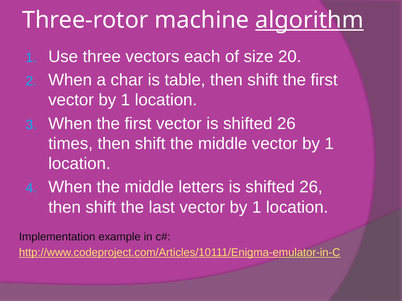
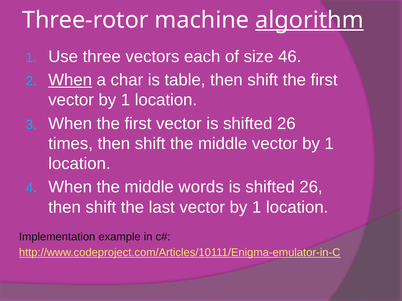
20: 20 -> 46 (290, 57)
When underline: none -> present (70, 80)
letters: letters -> words (201, 187)
